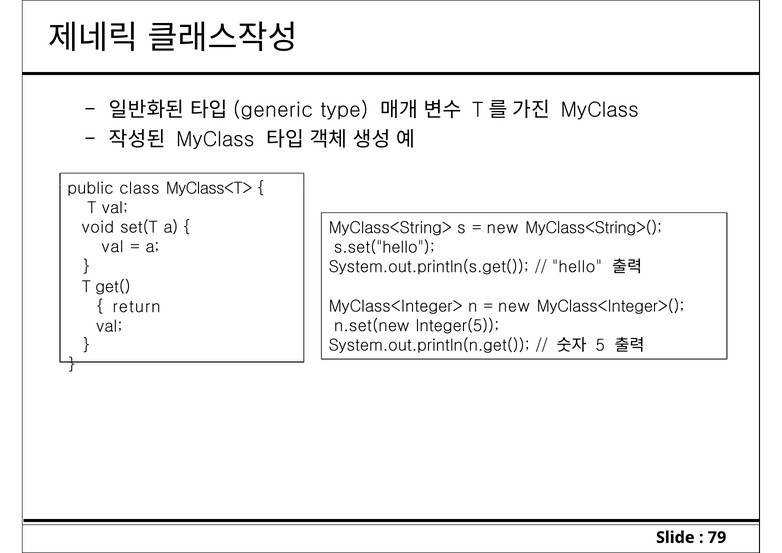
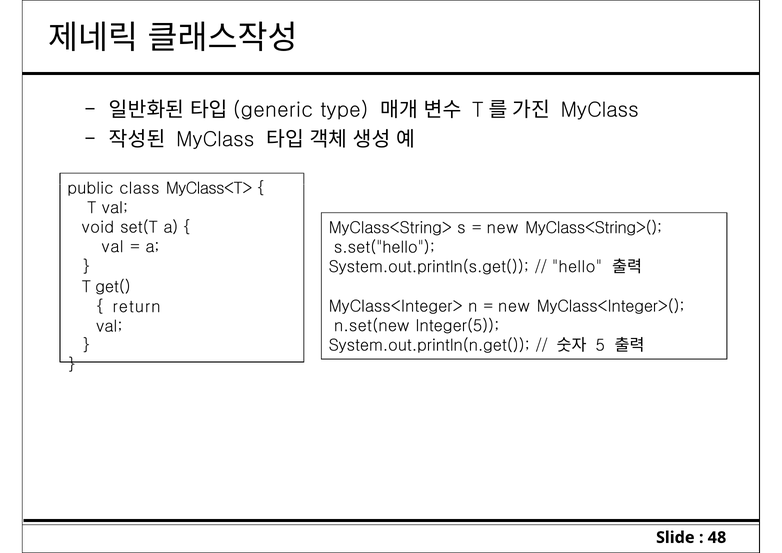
79: 79 -> 48 (717, 538)
